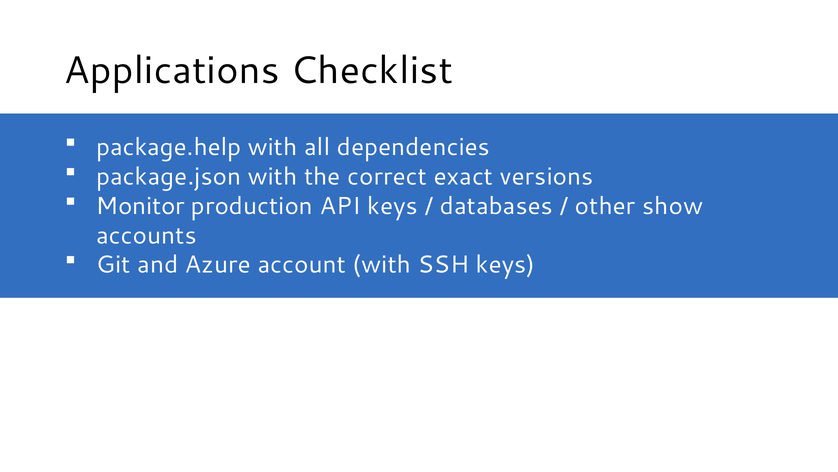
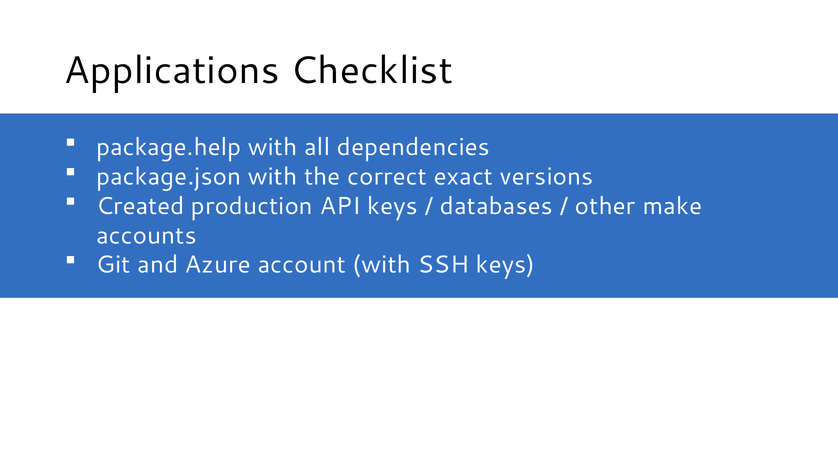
Monitor: Monitor -> Created (140, 206)
show: show -> make (673, 206)
